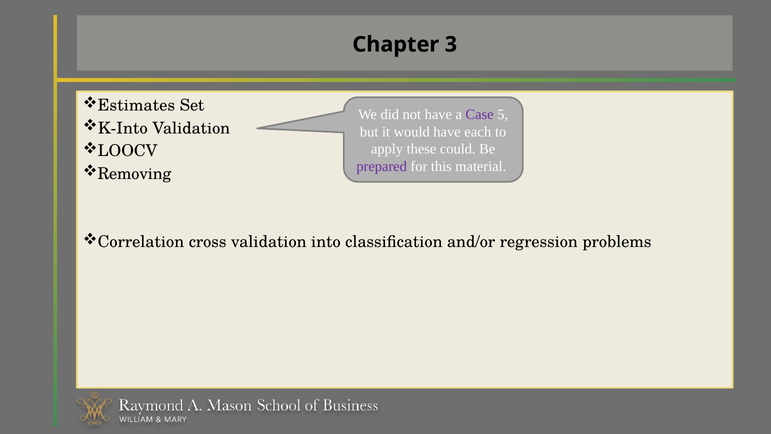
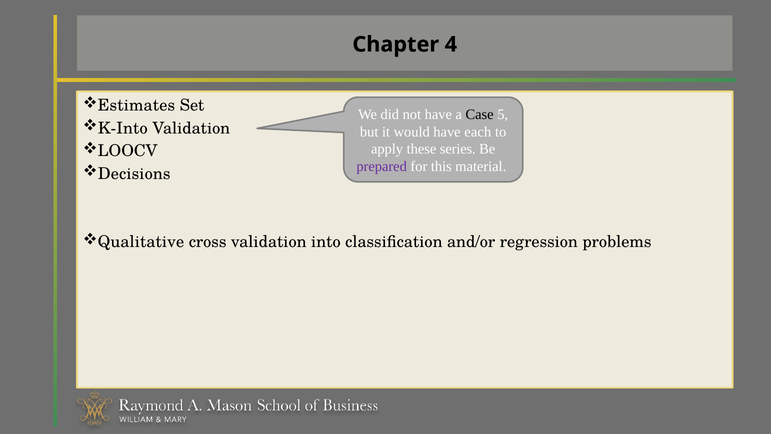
3: 3 -> 4 (451, 44)
Case colour: purple -> black (480, 114)
could: could -> series (458, 149)
Removing: Removing -> Decisions (134, 174)
Correlation: Correlation -> Qualitative (141, 242)
